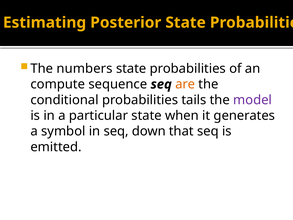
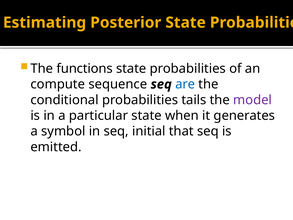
numbers: numbers -> functions (85, 69)
are colour: orange -> blue (185, 84)
down: down -> initial (149, 131)
